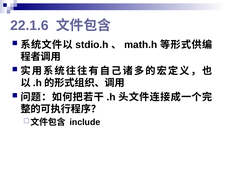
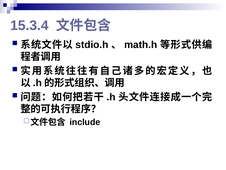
22.1.6: 22.1.6 -> 15.3.4 (29, 26)
